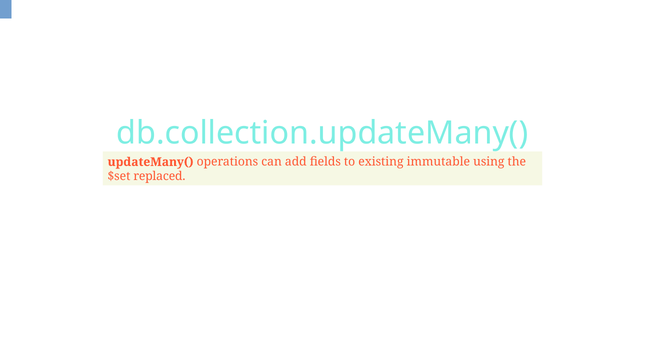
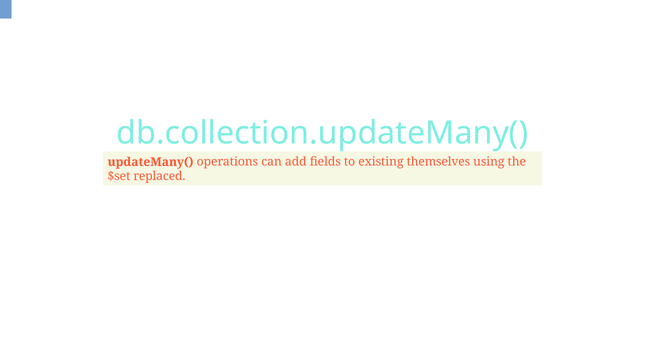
immutable: immutable -> themselves (438, 162)
